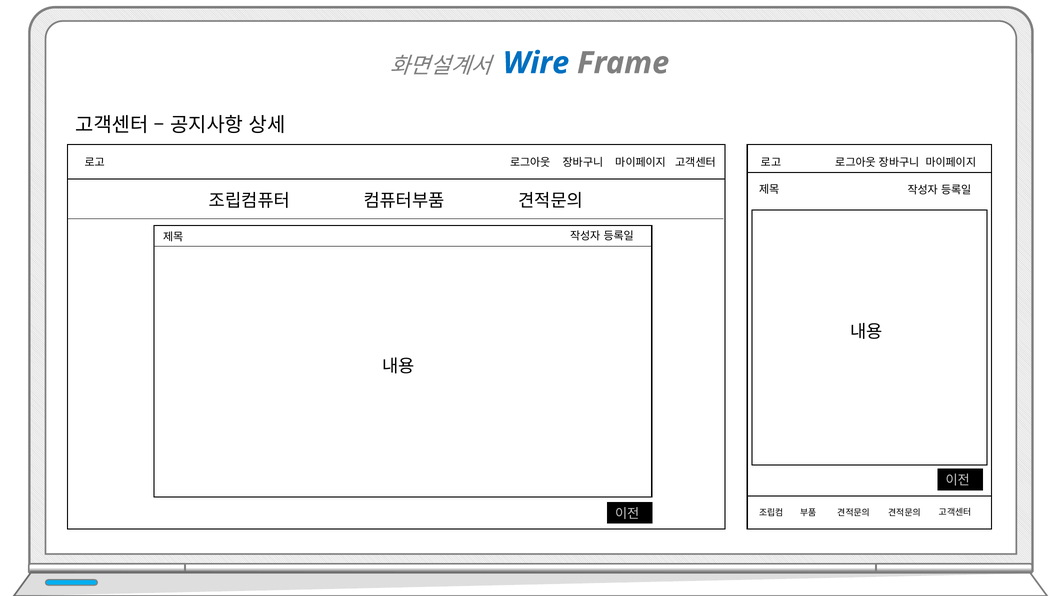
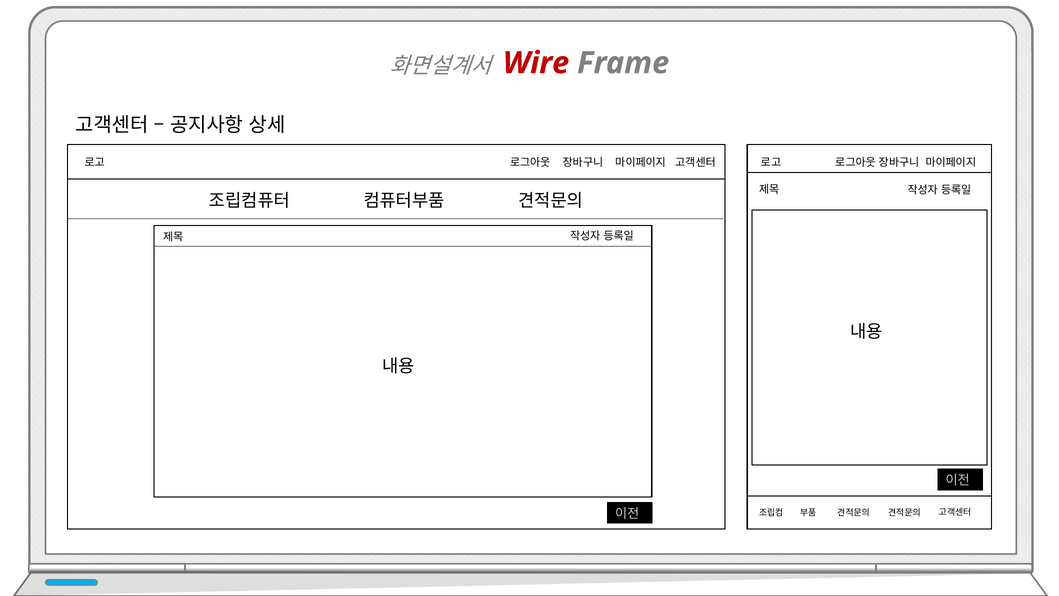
Wire colour: blue -> red (536, 63)
